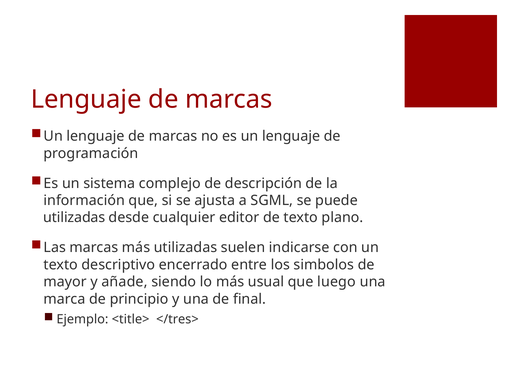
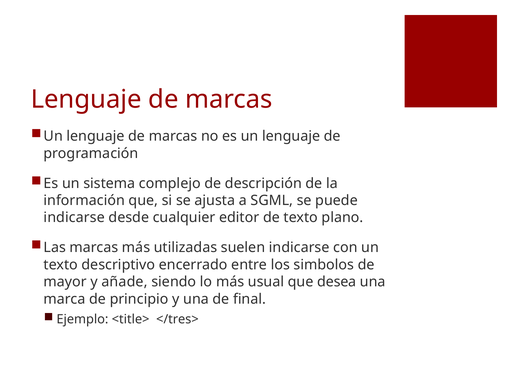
utilizadas: utilizadas -> indicarse (74, 217)
luego: luego -> desea (337, 282)
